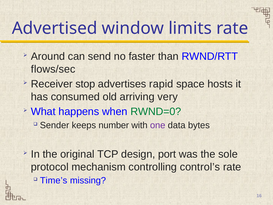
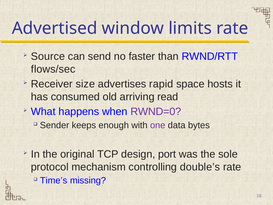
Around: Around -> Source (48, 56)
stop: stop -> size (85, 84)
very: very -> read (168, 97)
RWND=0 colour: green -> purple (156, 112)
number: number -> enough (114, 125)
control’s: control’s -> double’s (200, 167)
